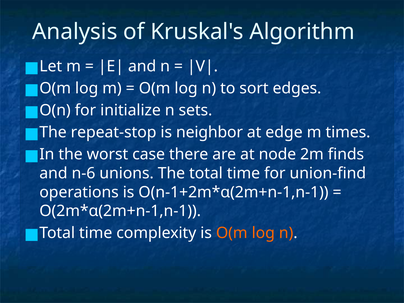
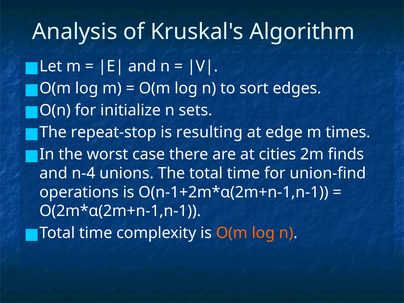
neighbor: neighbor -> resulting (209, 132)
node: node -> cities (277, 154)
n-6: n-6 -> n-4 (83, 173)
